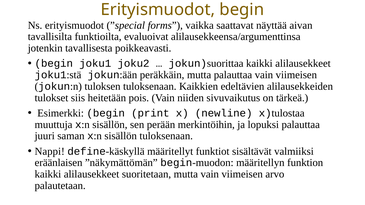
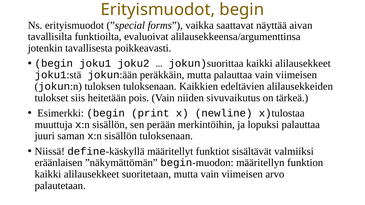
Nappi: Nappi -> Niissä (50, 151)
